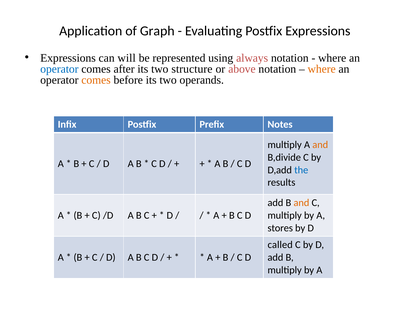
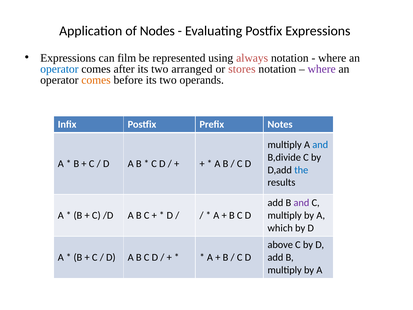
Graph: Graph -> Nodes (157, 31)
will: will -> film (127, 58)
structure: structure -> arranged (192, 69)
above: above -> stores (242, 69)
where colour: orange -> purple (322, 69)
and colour: orange -> blue (320, 145)
and colour: orange -> purple (301, 203)
stores: stores -> which (280, 228)
called: called -> above (280, 245)
